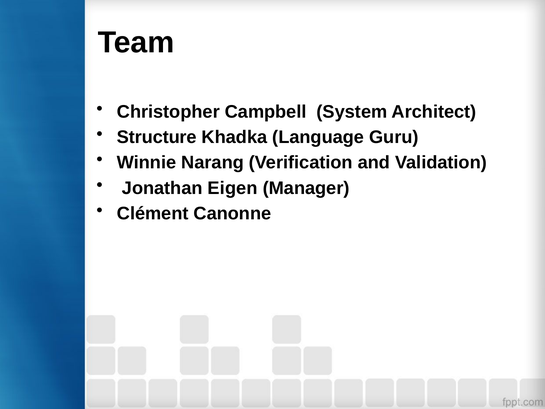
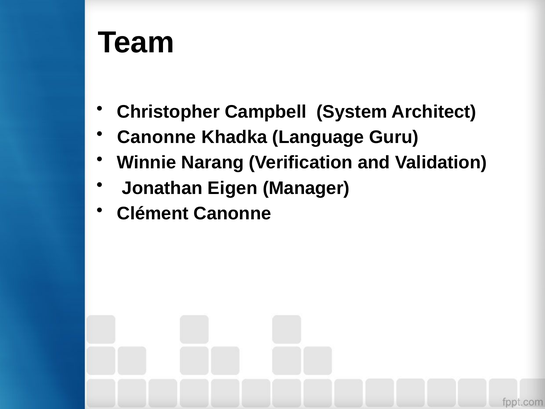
Structure: Structure -> Canonne (157, 137)
